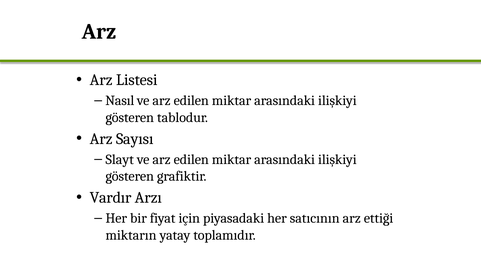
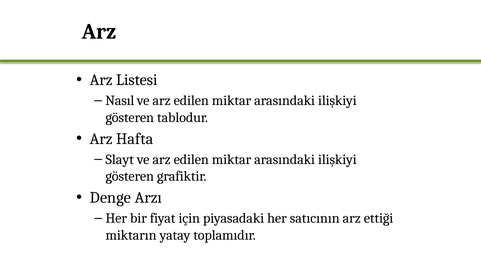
Sayısı: Sayısı -> Hafta (135, 139)
Vardır: Vardır -> Denge (110, 198)
